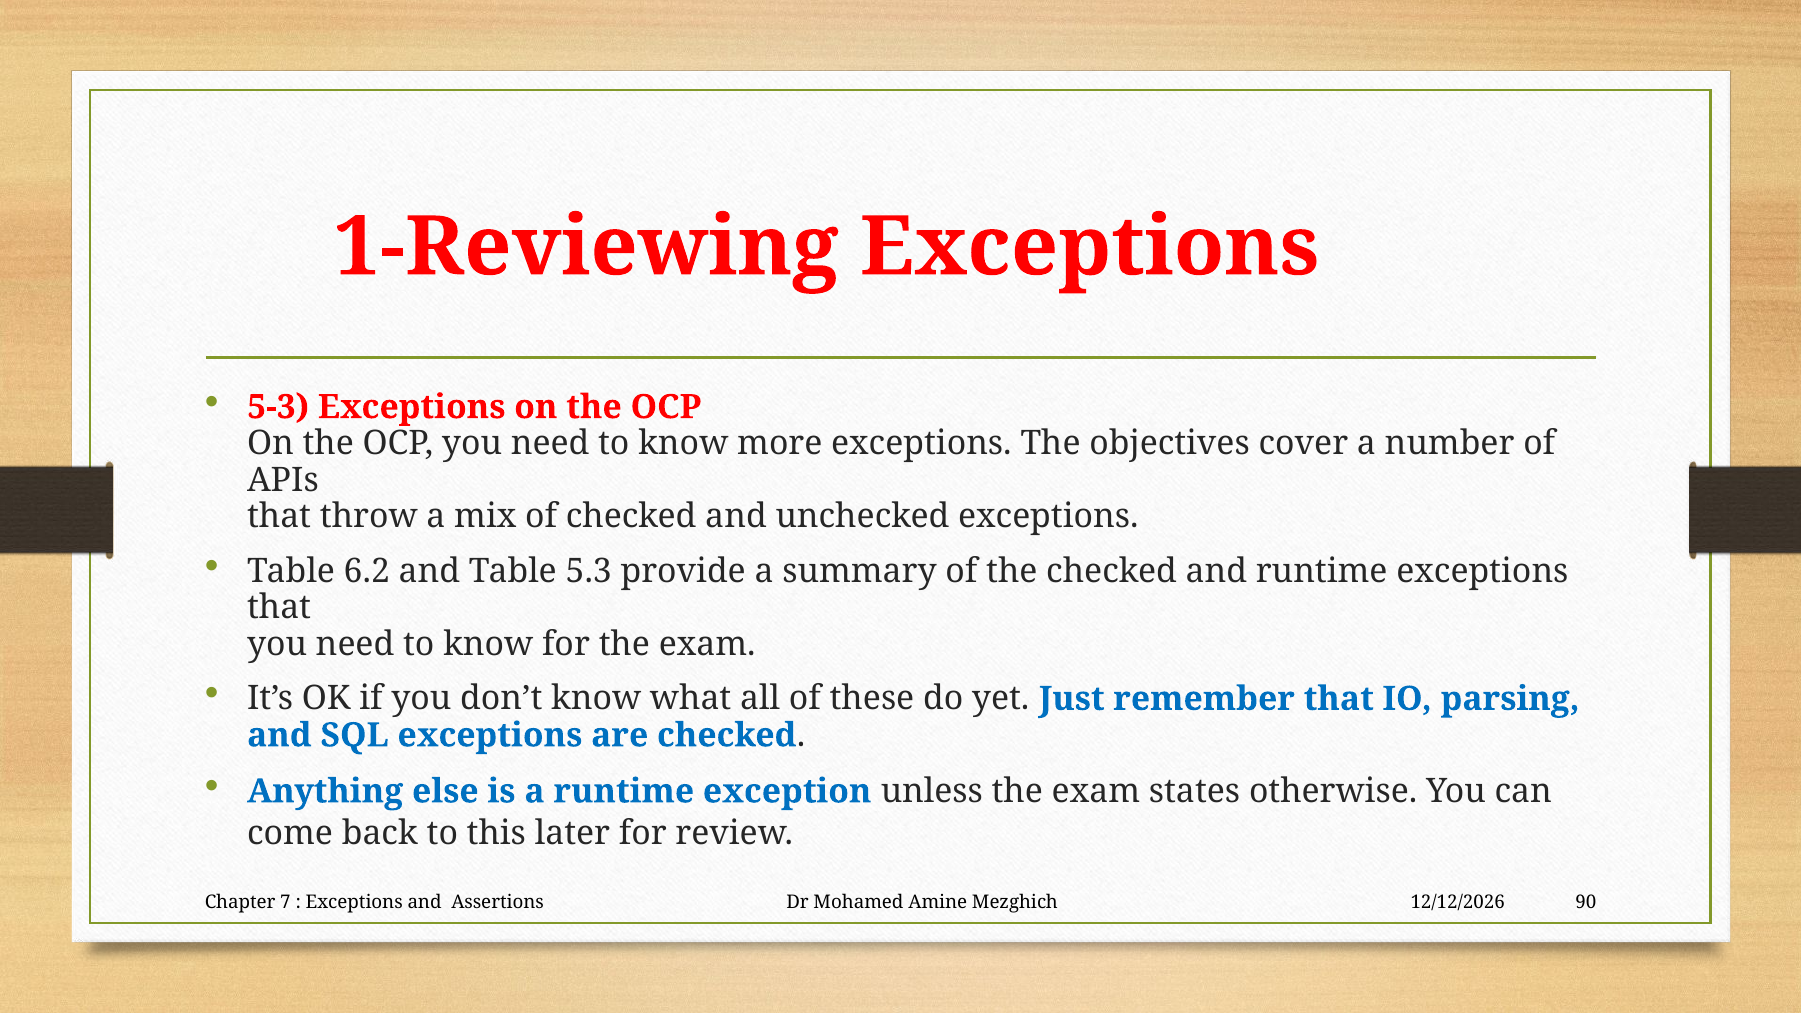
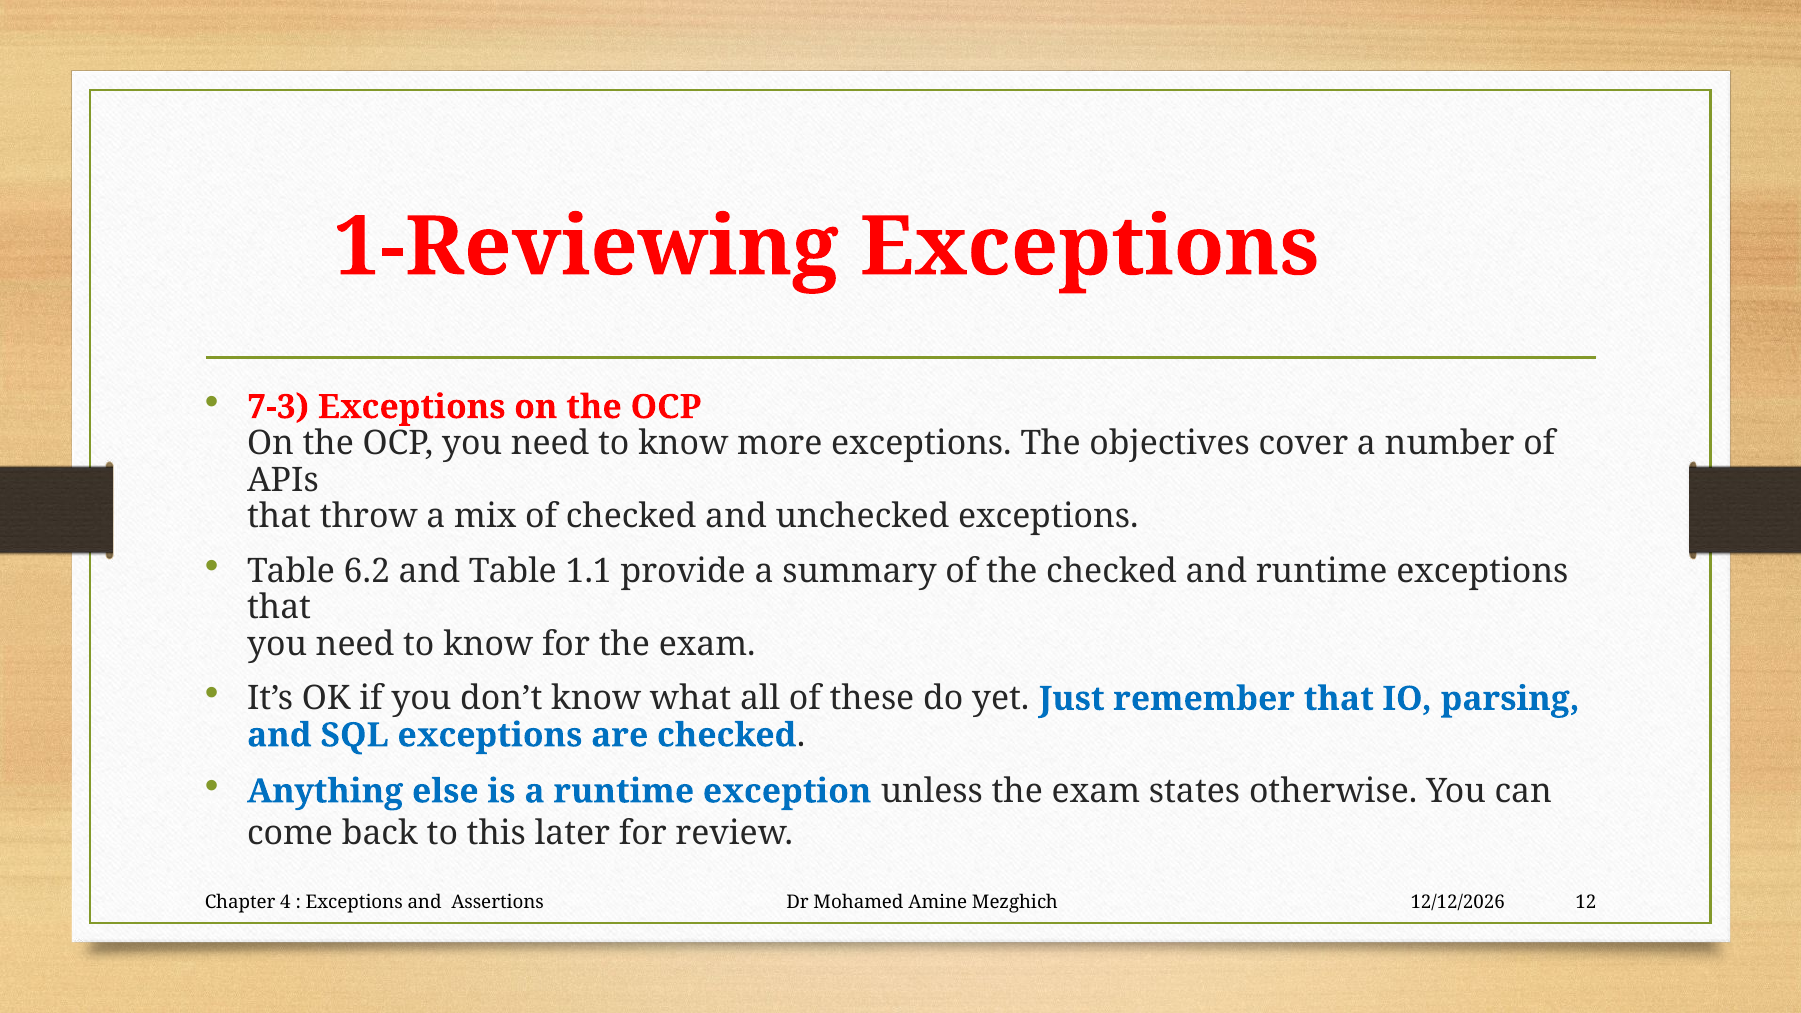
5-3: 5-3 -> 7-3 (278, 407)
5.3: 5.3 -> 1.1 (589, 571)
7: 7 -> 4 (285, 902)
90: 90 -> 12 (1586, 902)
